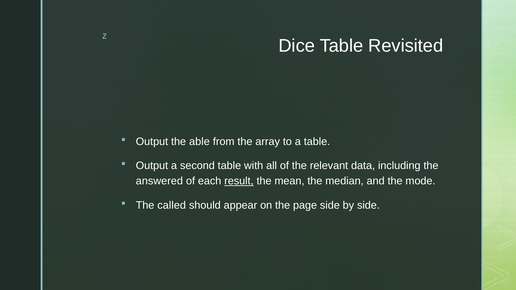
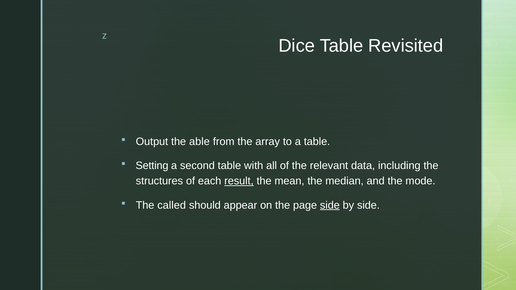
Output: Output -> Setting (152, 166)
answered: answered -> structures (159, 181)
side underline: none -> present (330, 205)
